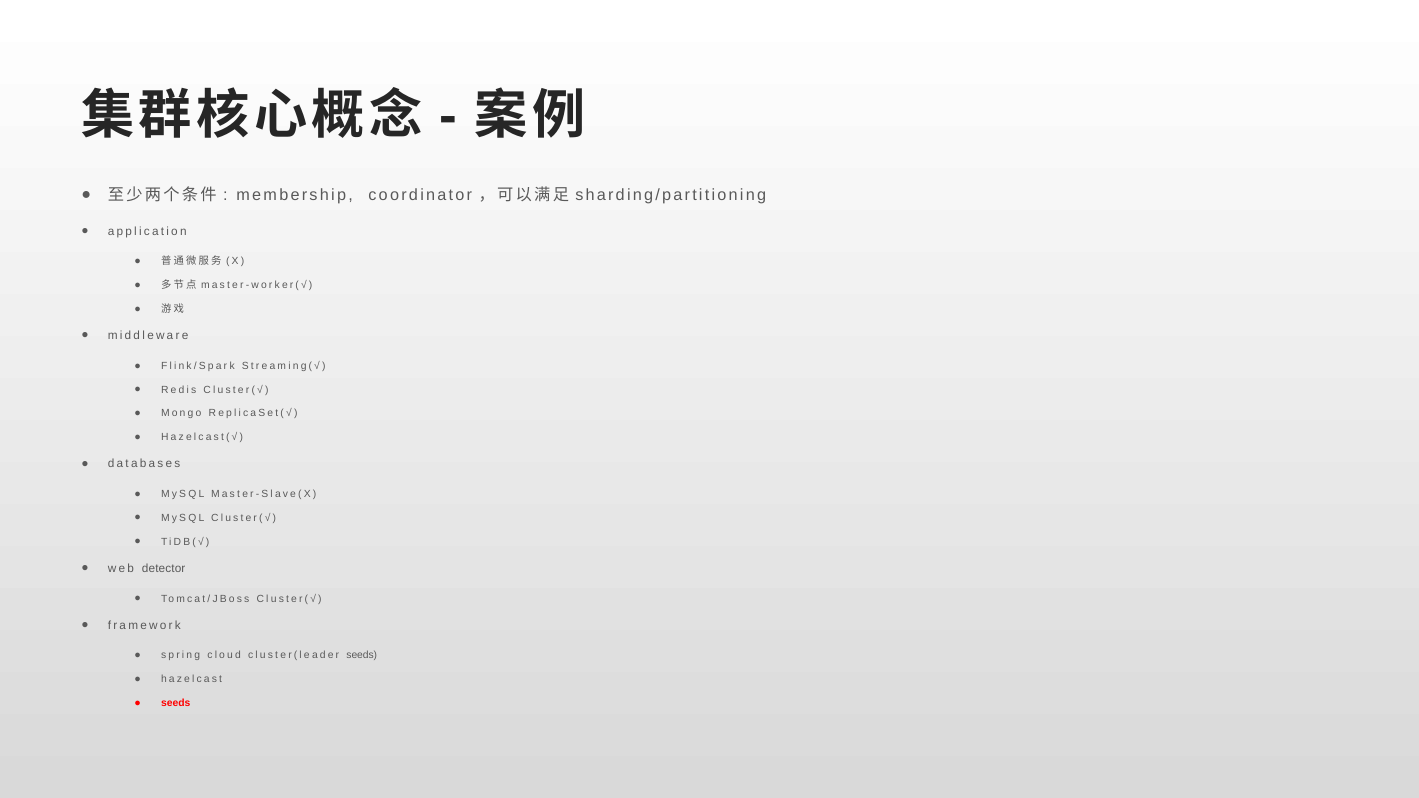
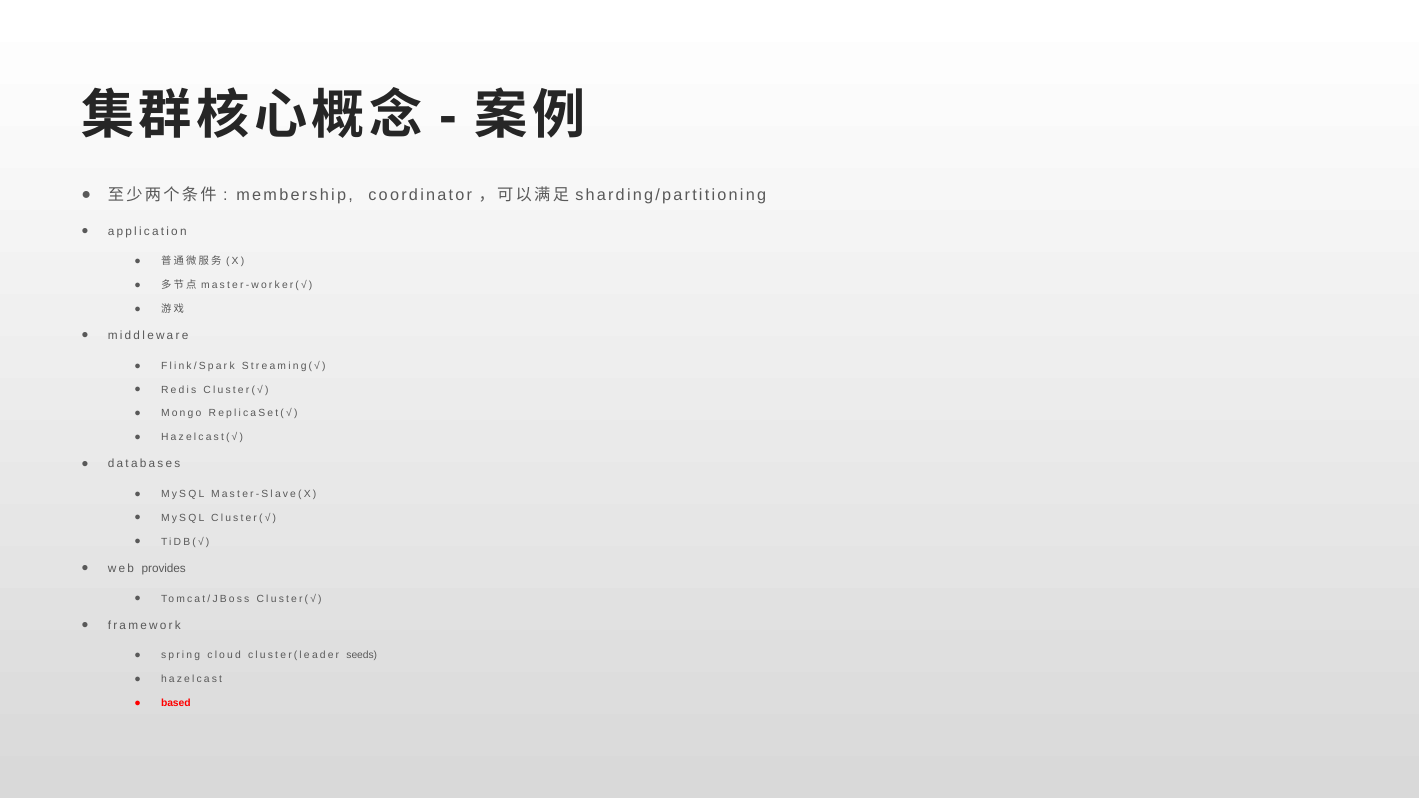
detector: detector -> provides (164, 568)
seeds: seeds -> based (176, 703)
